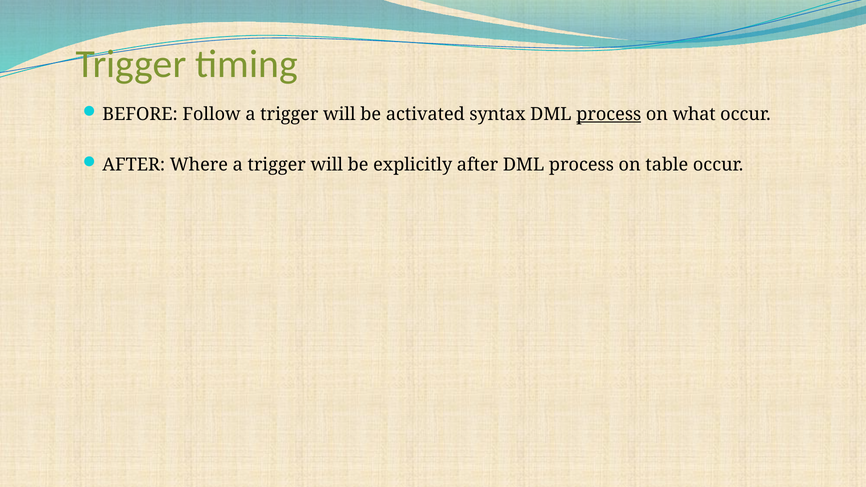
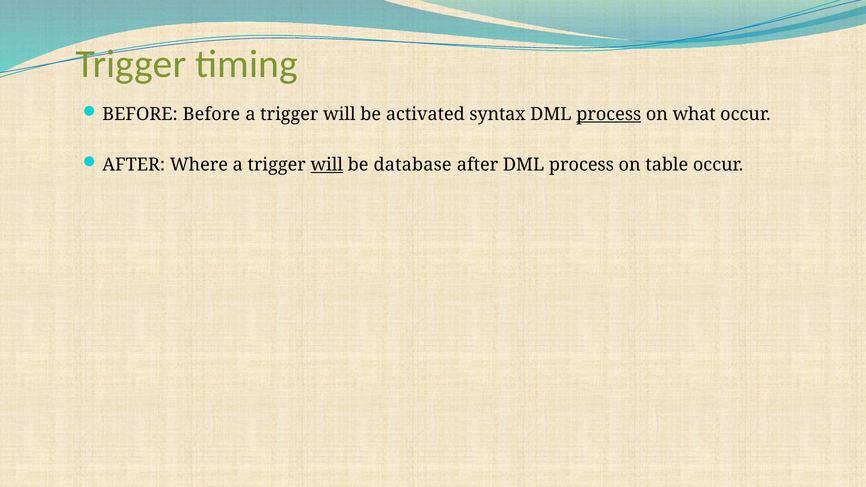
BEFORE Follow: Follow -> Before (211, 114)
will underline: none -> present (327, 165)
explicitly: explicitly -> database (413, 165)
